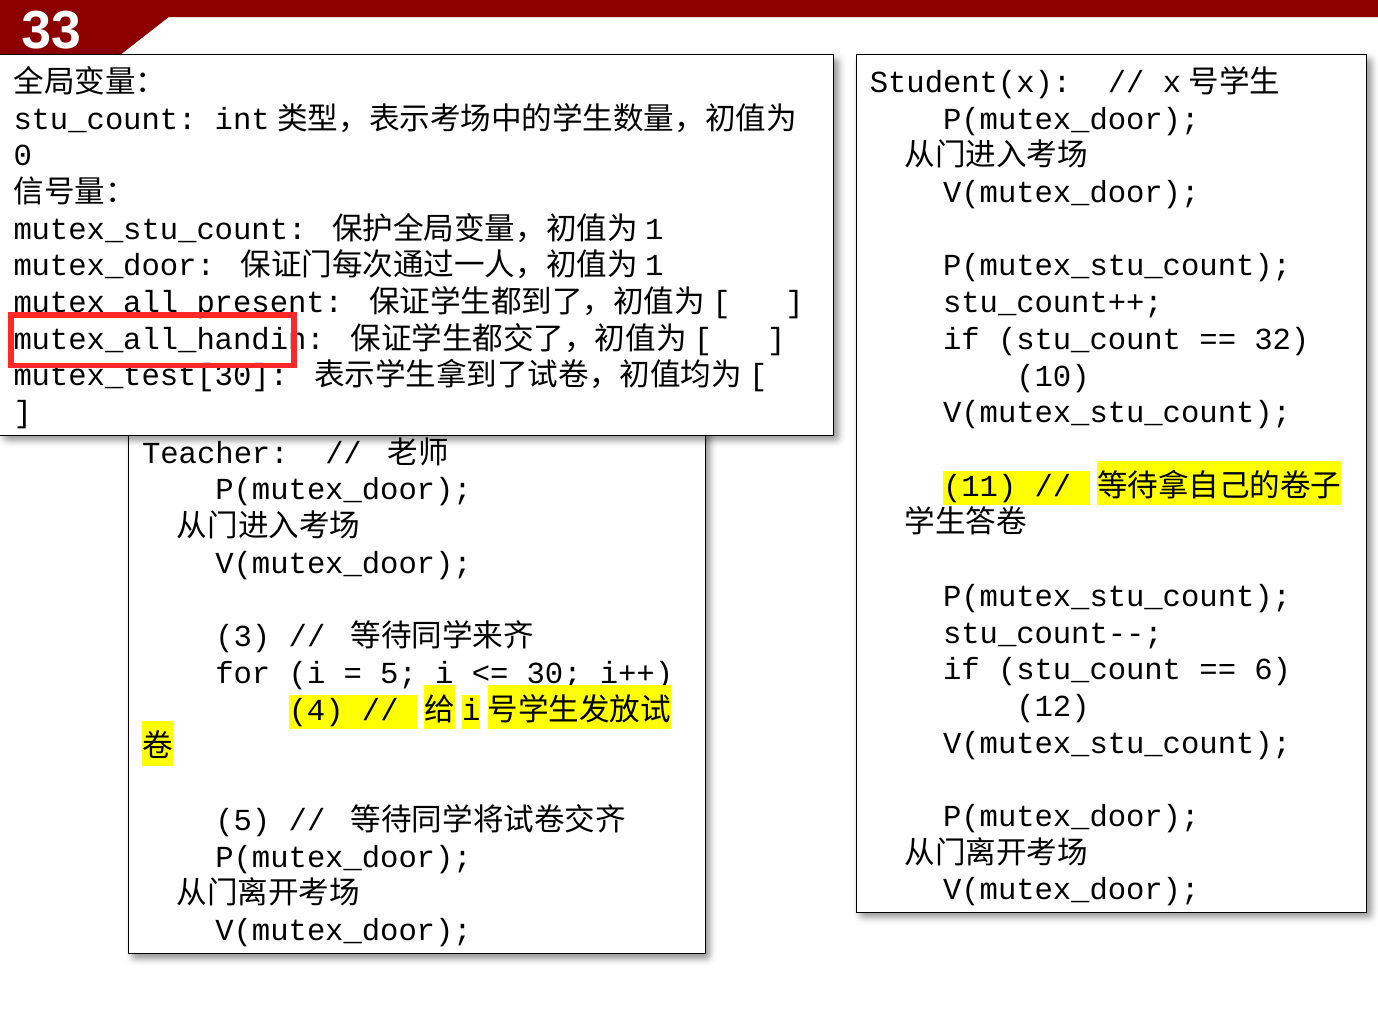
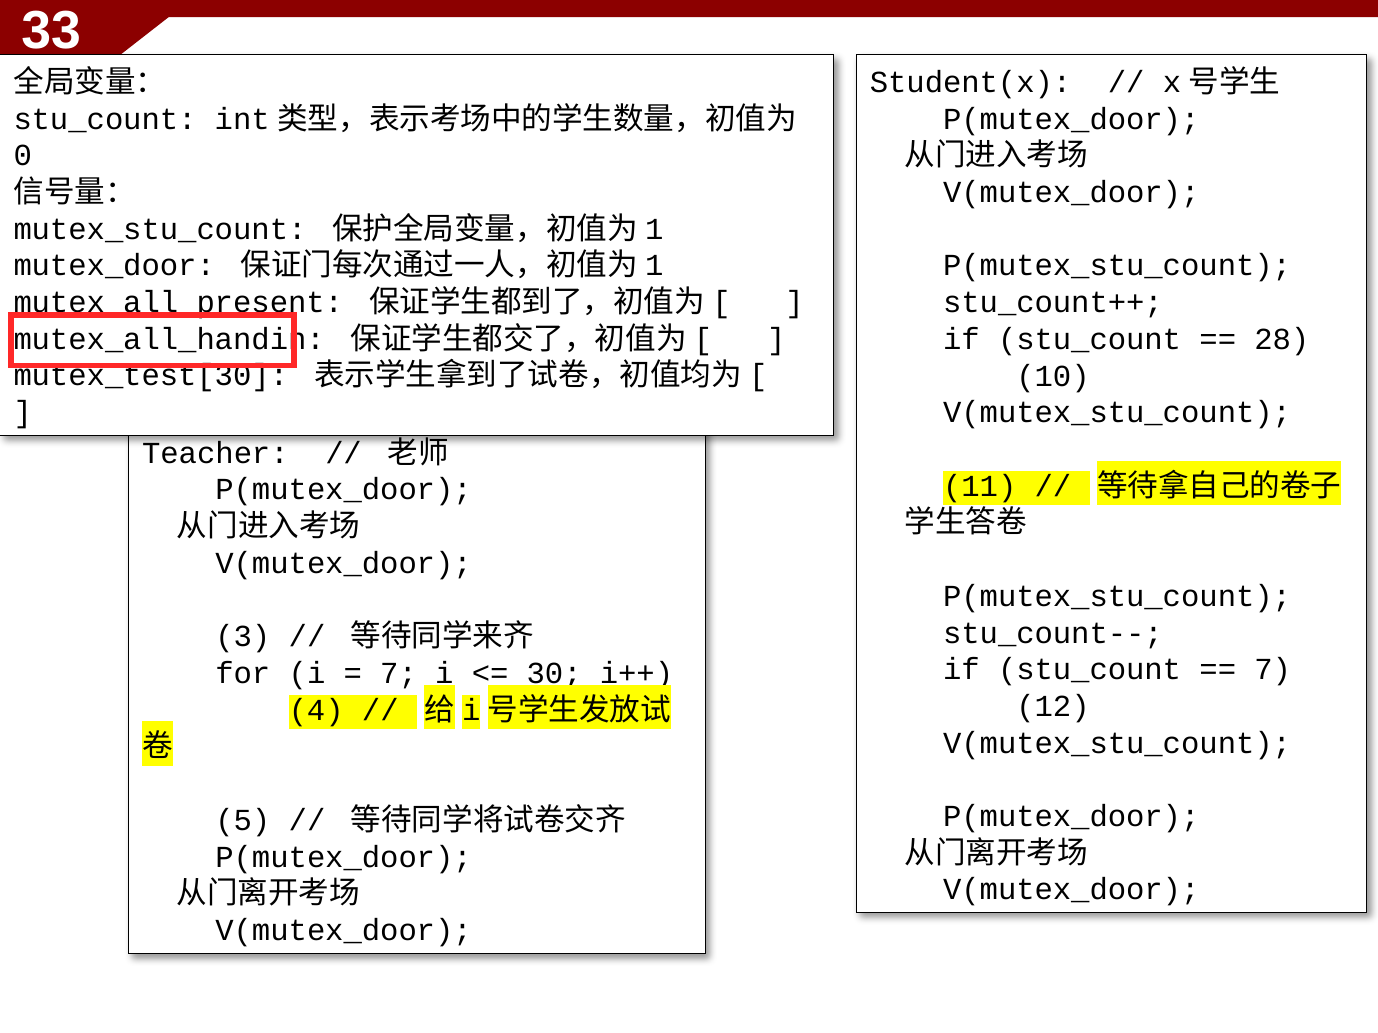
32: 32 -> 28 (1282, 339)
6: 6 -> 7 (1273, 670)
5: 5 -> 7 (399, 674)
